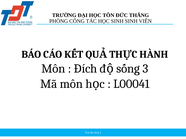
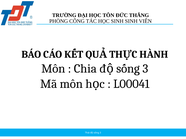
Đích: Đích -> Chia (85, 69)
